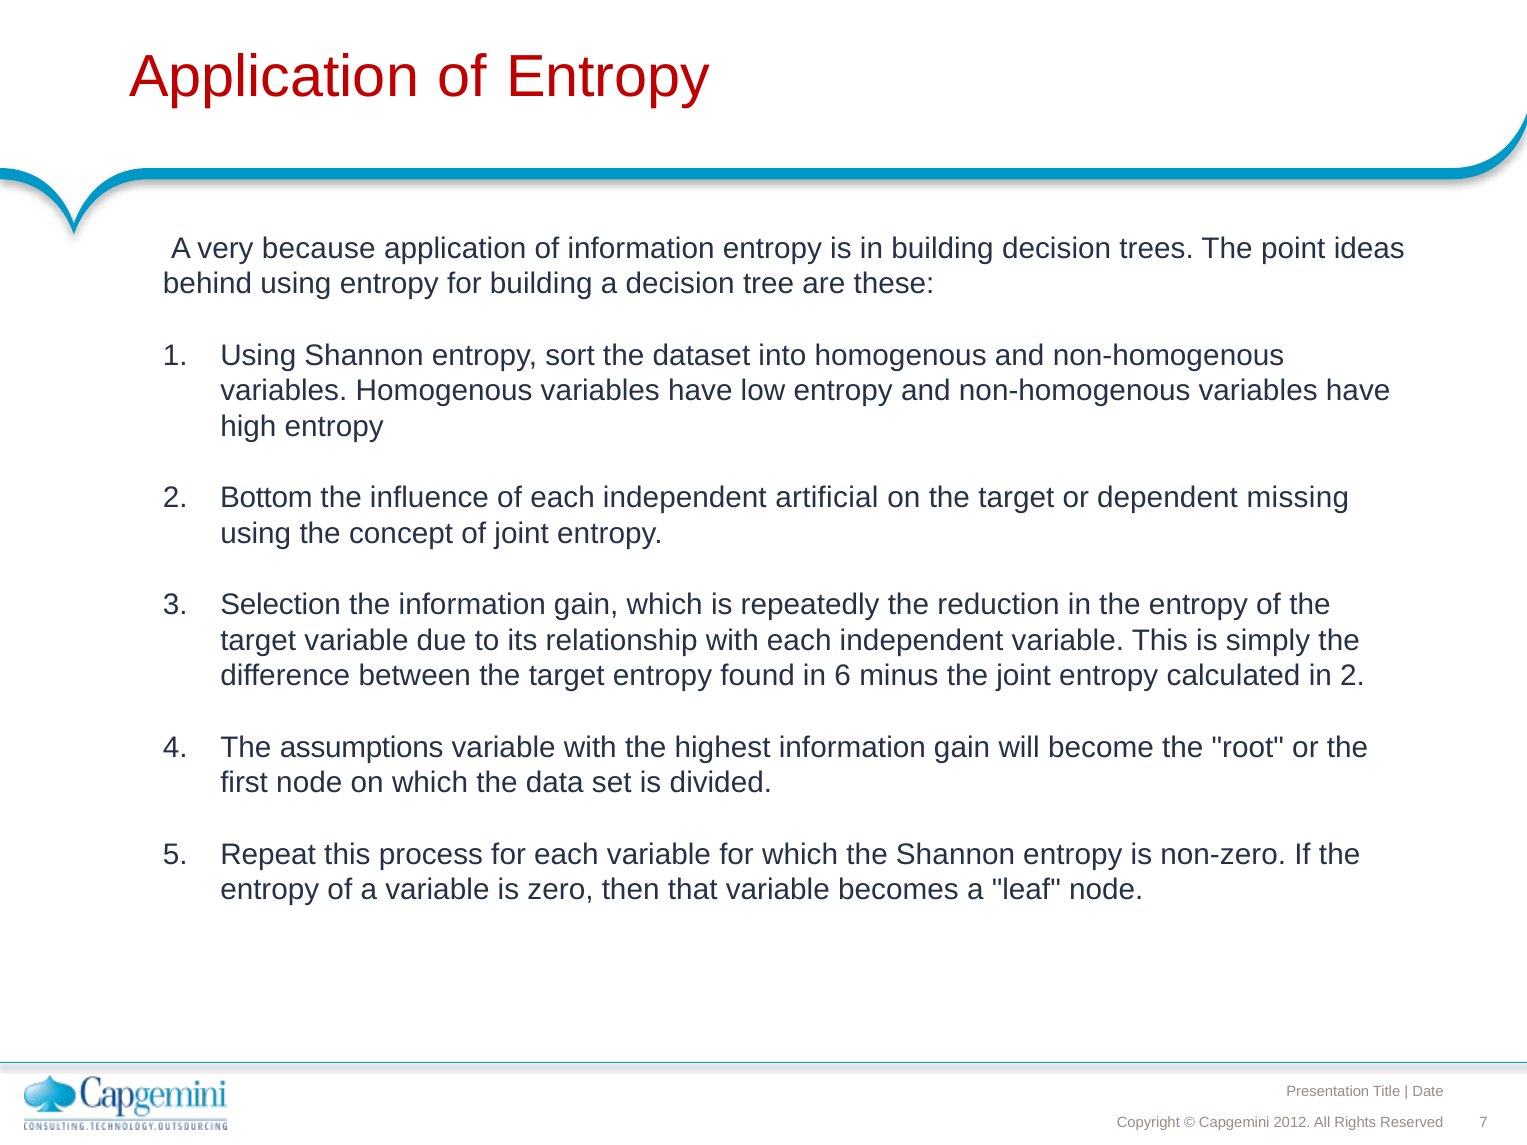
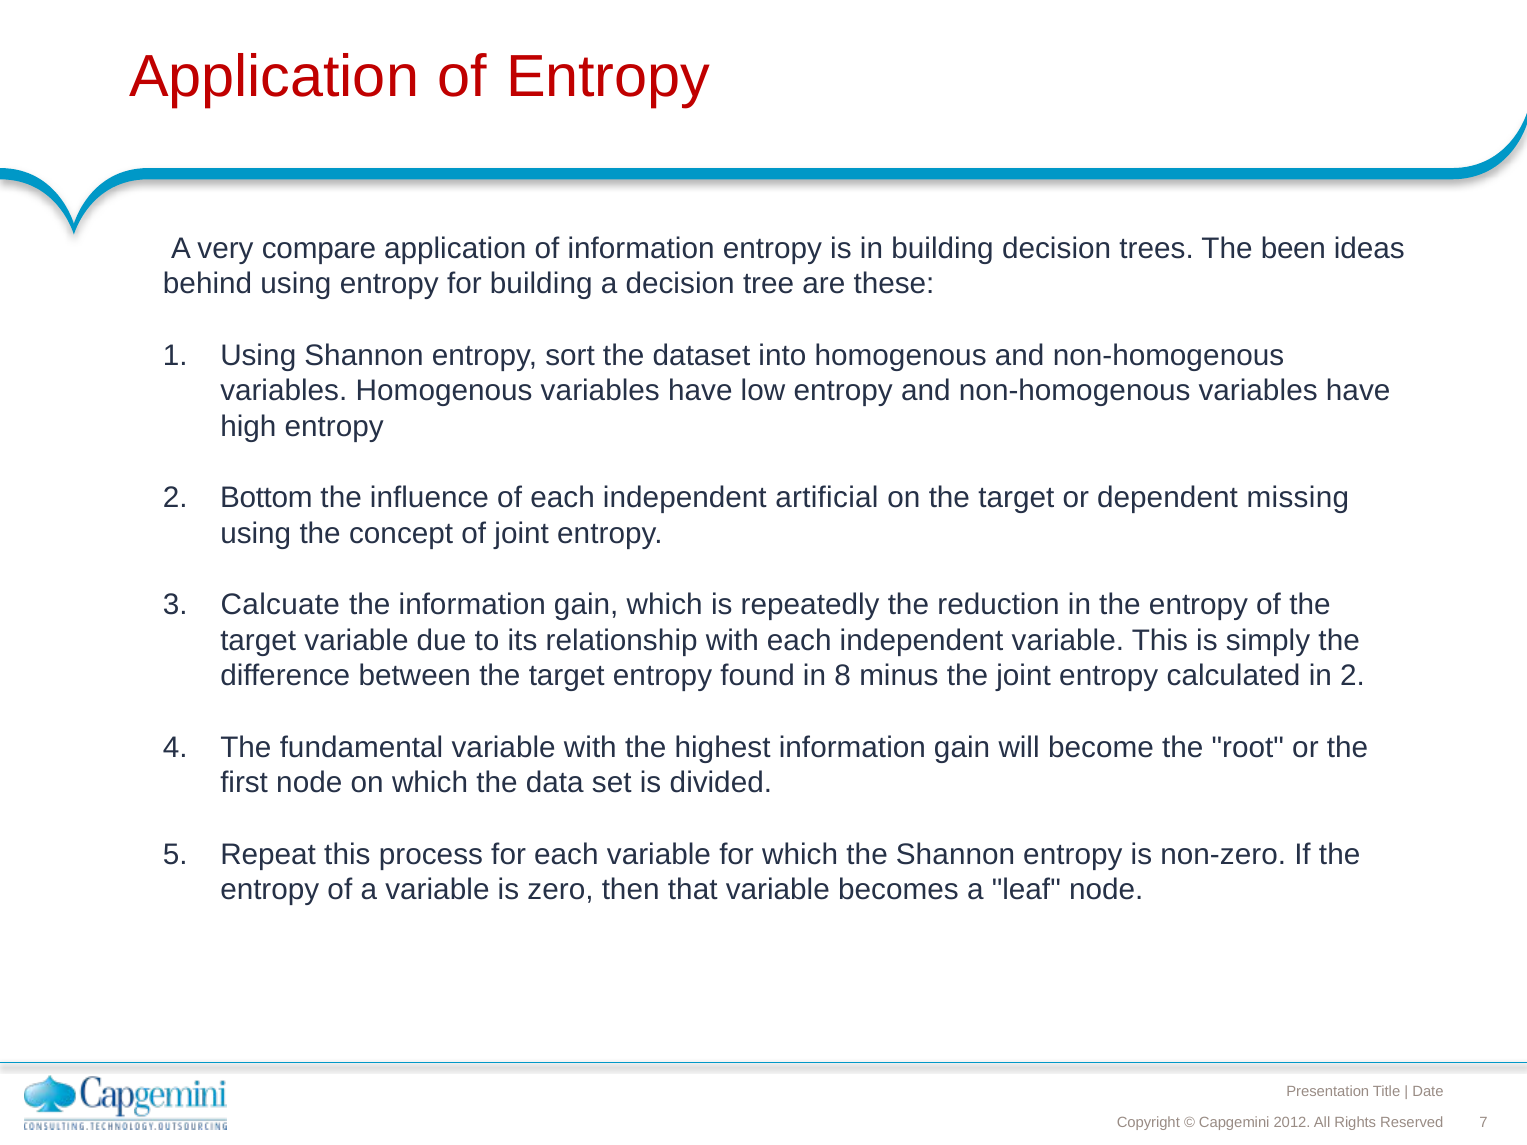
because: because -> compare (319, 249)
point: point -> been (1293, 249)
Selection: Selection -> Calcuate (280, 605)
6: 6 -> 8 (843, 676)
assumptions: assumptions -> fundamental (361, 748)
